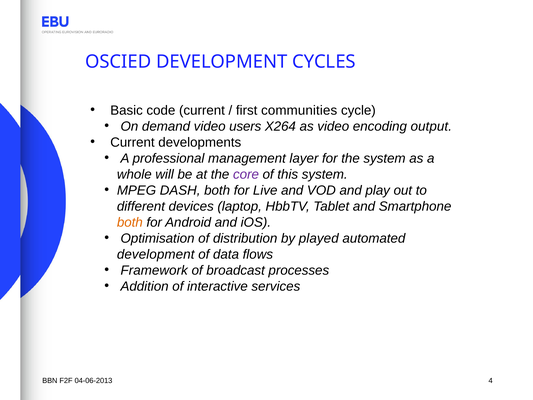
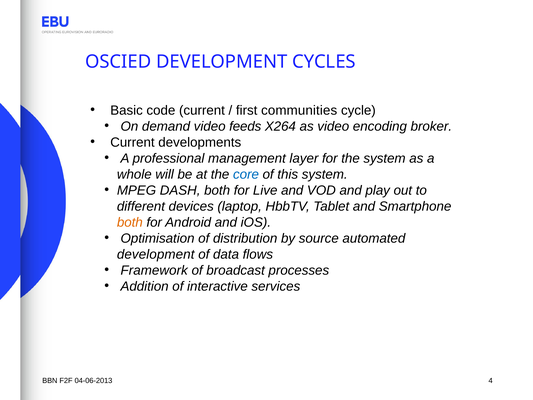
users: users -> feeds (245, 126)
output: output -> broker (431, 126)
core colour: purple -> blue (246, 174)
played: played -> source (319, 238)
